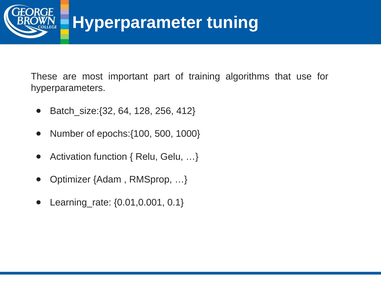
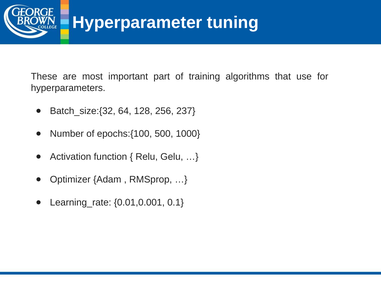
412: 412 -> 237 (186, 111)
